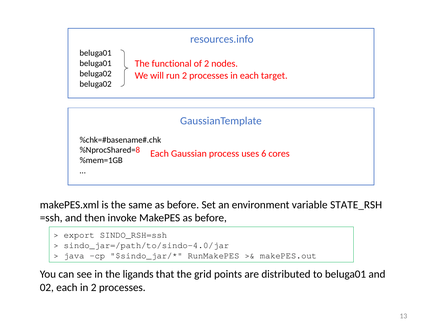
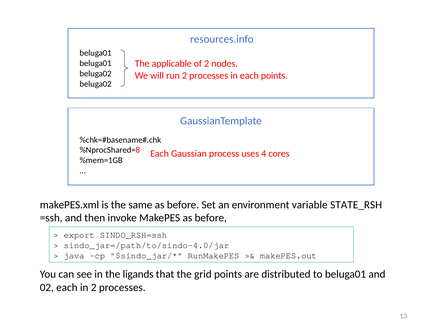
functional: functional -> applicable (172, 64)
each target: target -> points (274, 76)
6: 6 -> 4 (264, 154)
